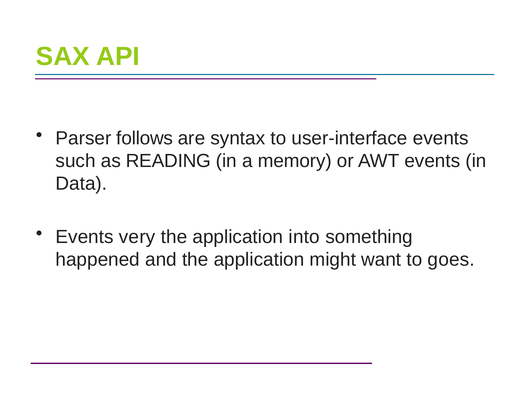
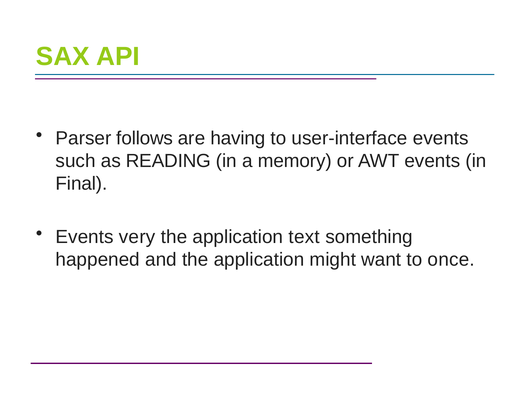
syntax: syntax -> having (238, 138)
Data: Data -> Final (81, 184)
into: into -> text (304, 237)
goes: goes -> once (451, 259)
